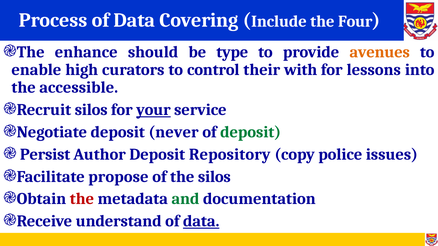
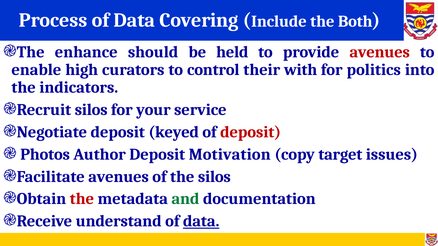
Four: Four -> Both (355, 21)
type: type -> held (232, 52)
avenues colour: orange -> red (380, 52)
lessons: lessons -> politics (374, 70)
accessible: accessible -> indicators (79, 88)
your underline: present -> none (153, 110)
never: never -> keyed (174, 132)
deposit colour: green -> red (251, 132)
Persist: Persist -> Photos (45, 155)
Repository: Repository -> Motivation (230, 155)
police: police -> target (340, 155)
propose: propose -> avenues (119, 177)
